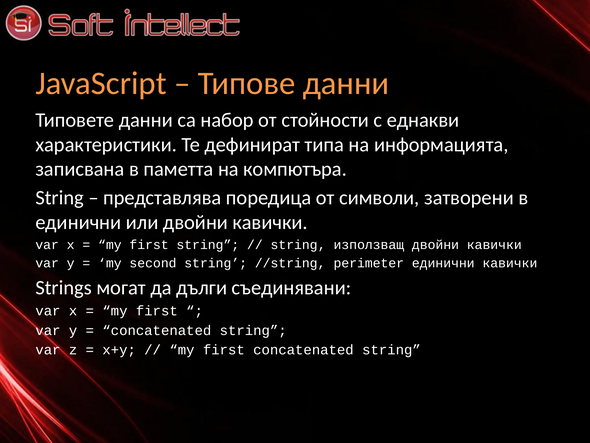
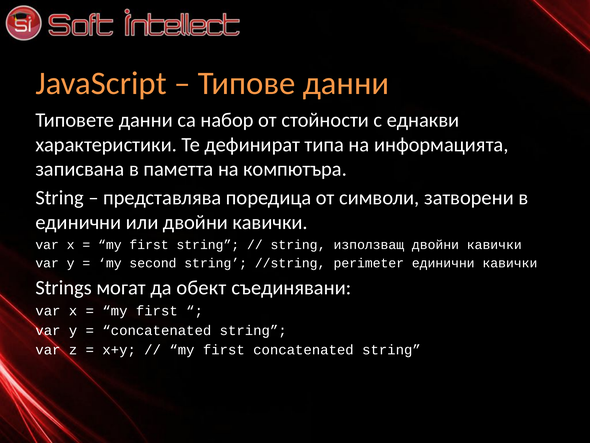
дълги: дълги -> обект (201, 287)
